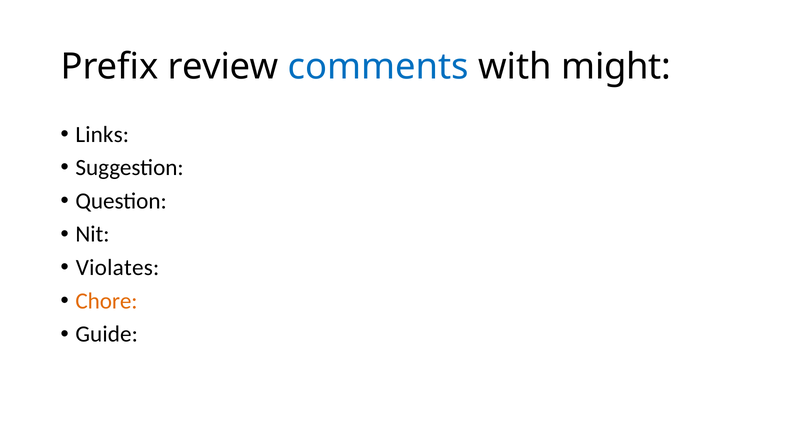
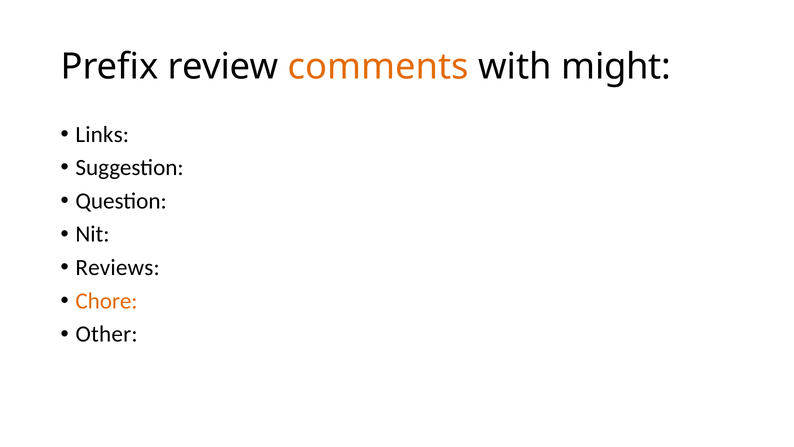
comments colour: blue -> orange (378, 67)
Violates: Violates -> Reviews (118, 267)
Guide: Guide -> Other (107, 334)
